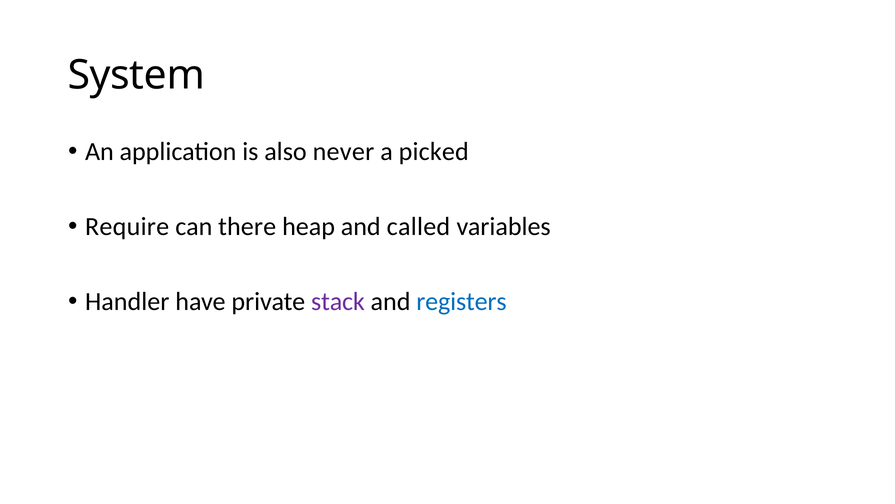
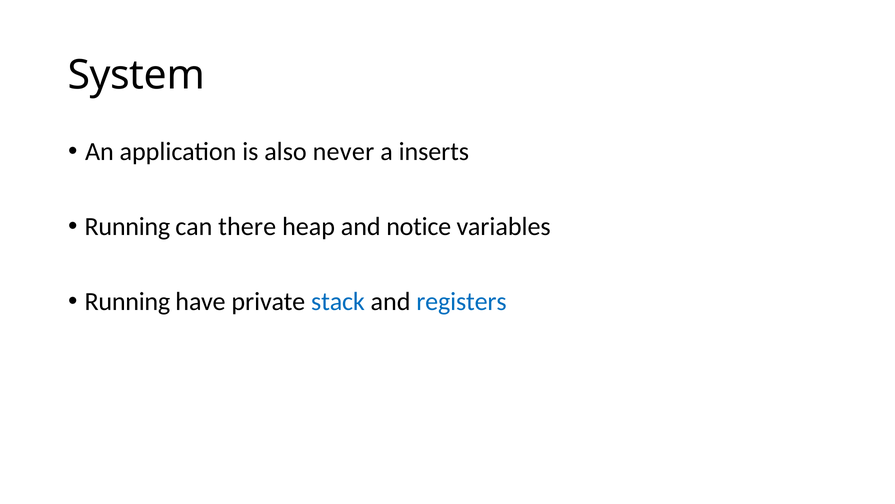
picked: picked -> inserts (434, 151)
Require: Require -> Running (127, 226)
called: called -> notice (419, 226)
Handler: Handler -> Running (127, 301)
stack colour: purple -> blue (338, 301)
